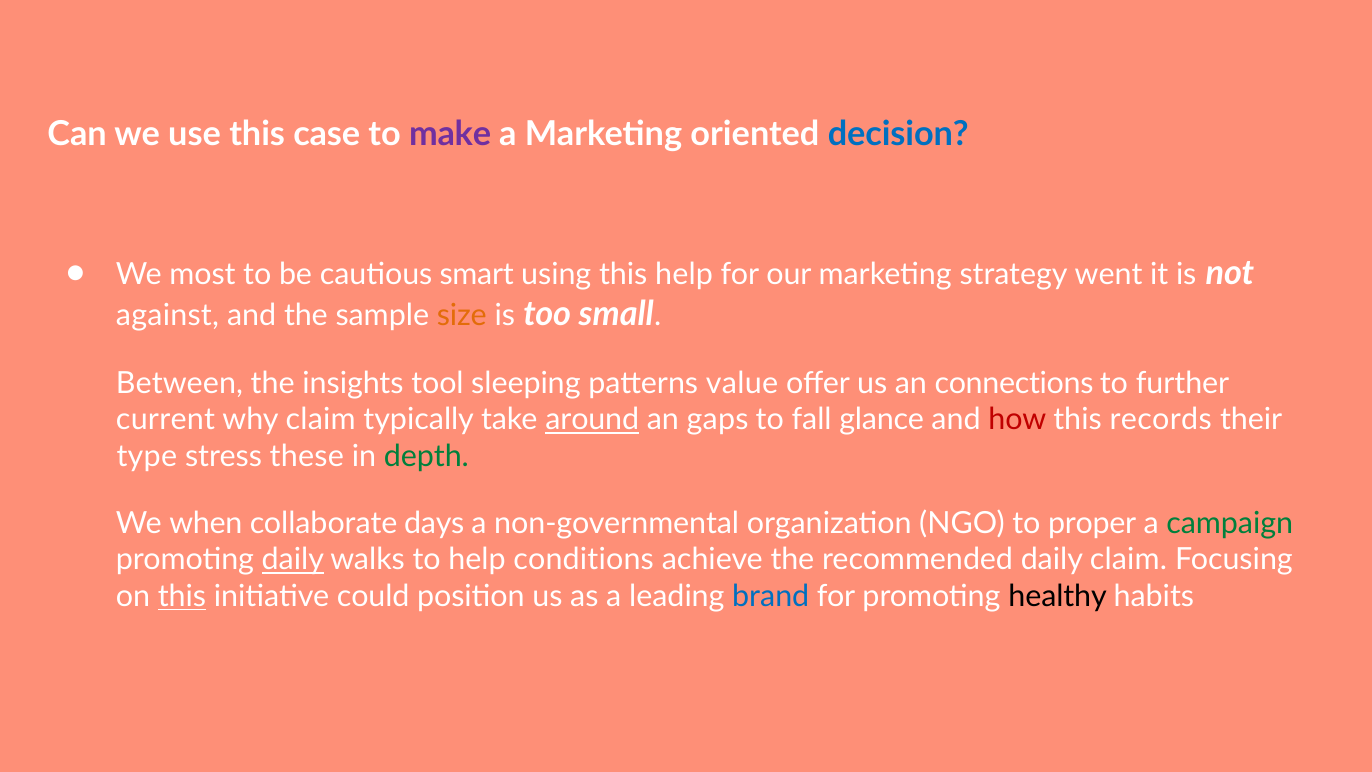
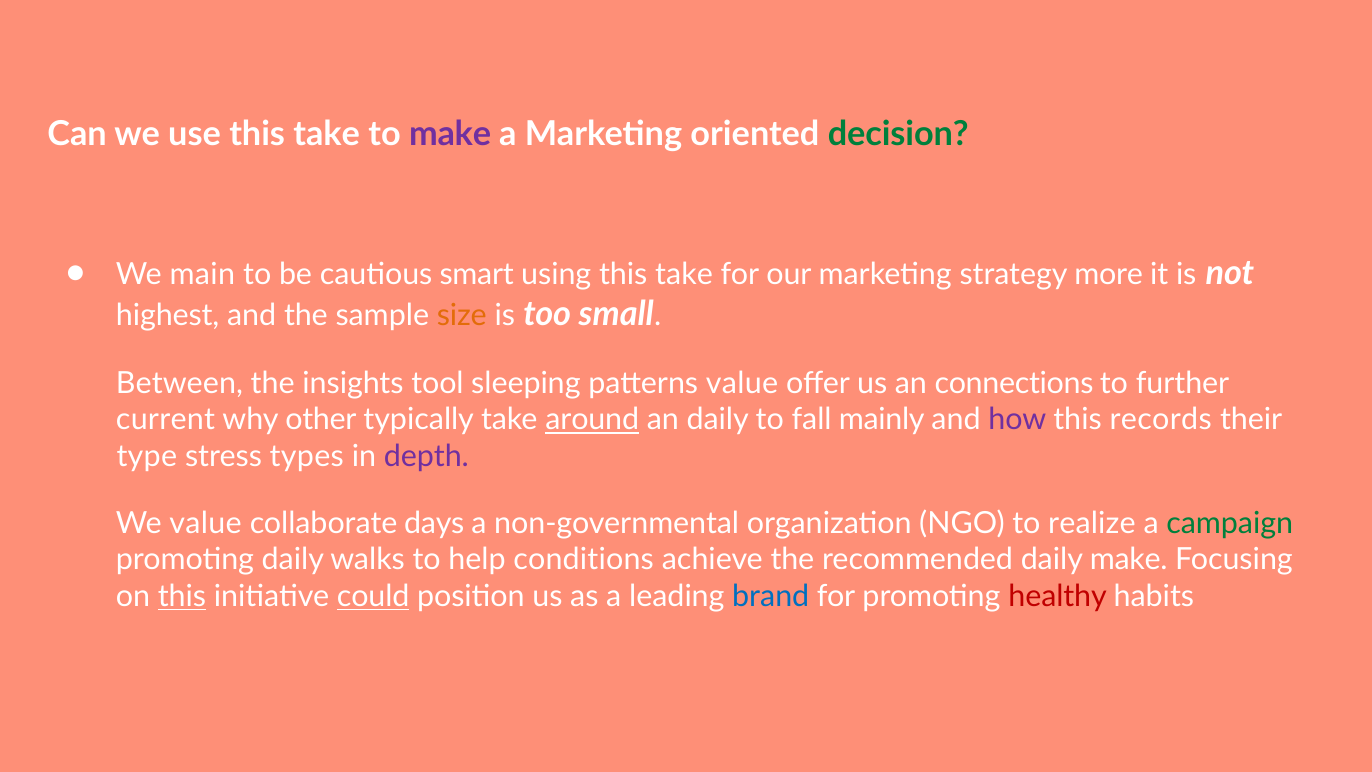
use this case: case -> take (327, 134)
decision colour: blue -> green (898, 134)
most: most -> main (202, 274)
using this help: help -> take (684, 274)
went: went -> more (1109, 274)
against: against -> highest (168, 315)
why claim: claim -> other (321, 420)
an gaps: gaps -> daily (718, 420)
glance: glance -> mainly (882, 420)
how colour: red -> purple (1017, 420)
these: these -> types (307, 456)
depth colour: green -> purple (426, 456)
We when: when -> value (206, 523)
proper: proper -> realize (1092, 523)
daily underline: present -> none (293, 560)
daily claim: claim -> make (1129, 560)
could underline: none -> present (373, 596)
healthy colour: black -> red (1058, 596)
